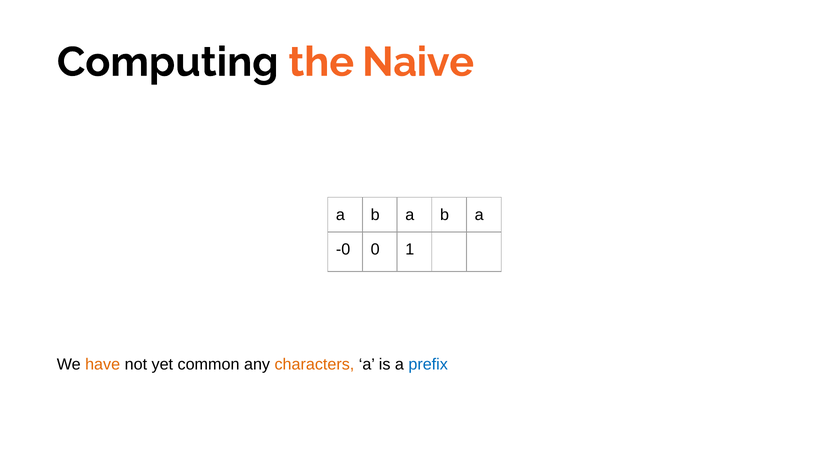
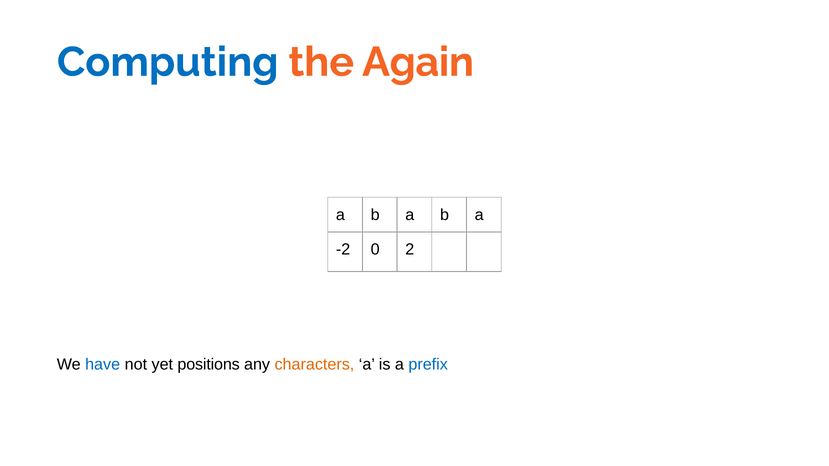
Computing colour: black -> blue (168, 62)
Naive: Naive -> Again (418, 62)
-0: -0 -> -2 (343, 250)
1: 1 -> 2 (410, 250)
have colour: orange -> blue (103, 365)
common: common -> positions (209, 365)
